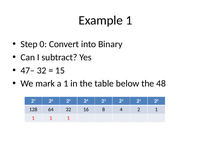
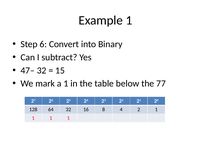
0: 0 -> 6 (43, 44)
48: 48 -> 77 (161, 84)
